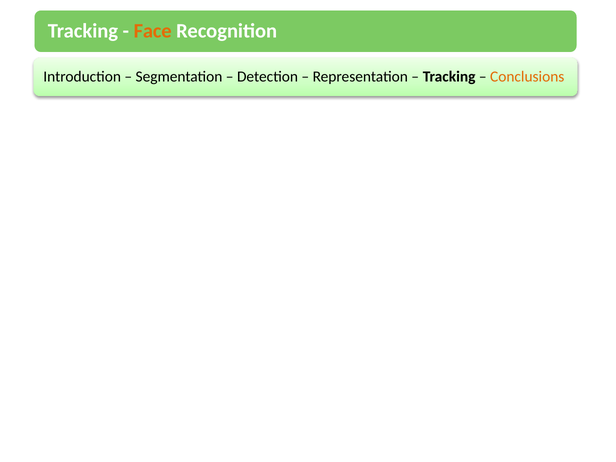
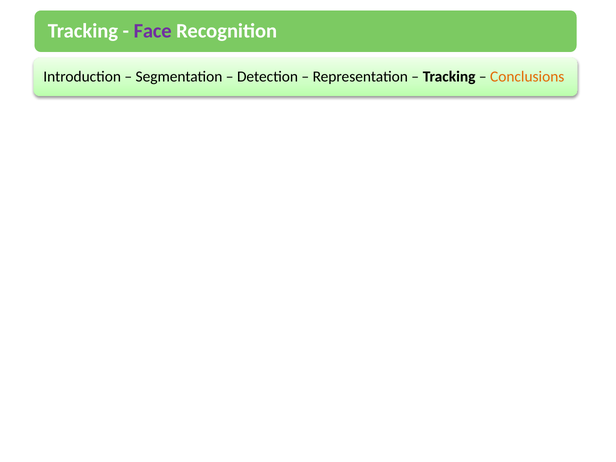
Face colour: orange -> purple (153, 31)
